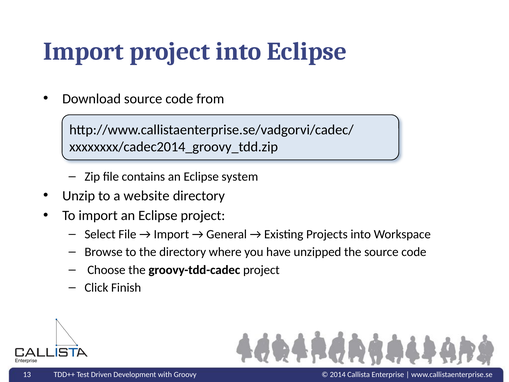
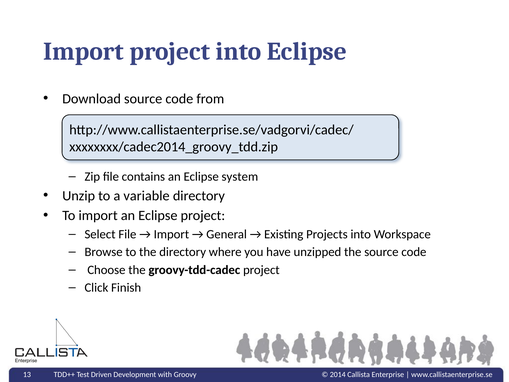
website: website -> variable (147, 196)
